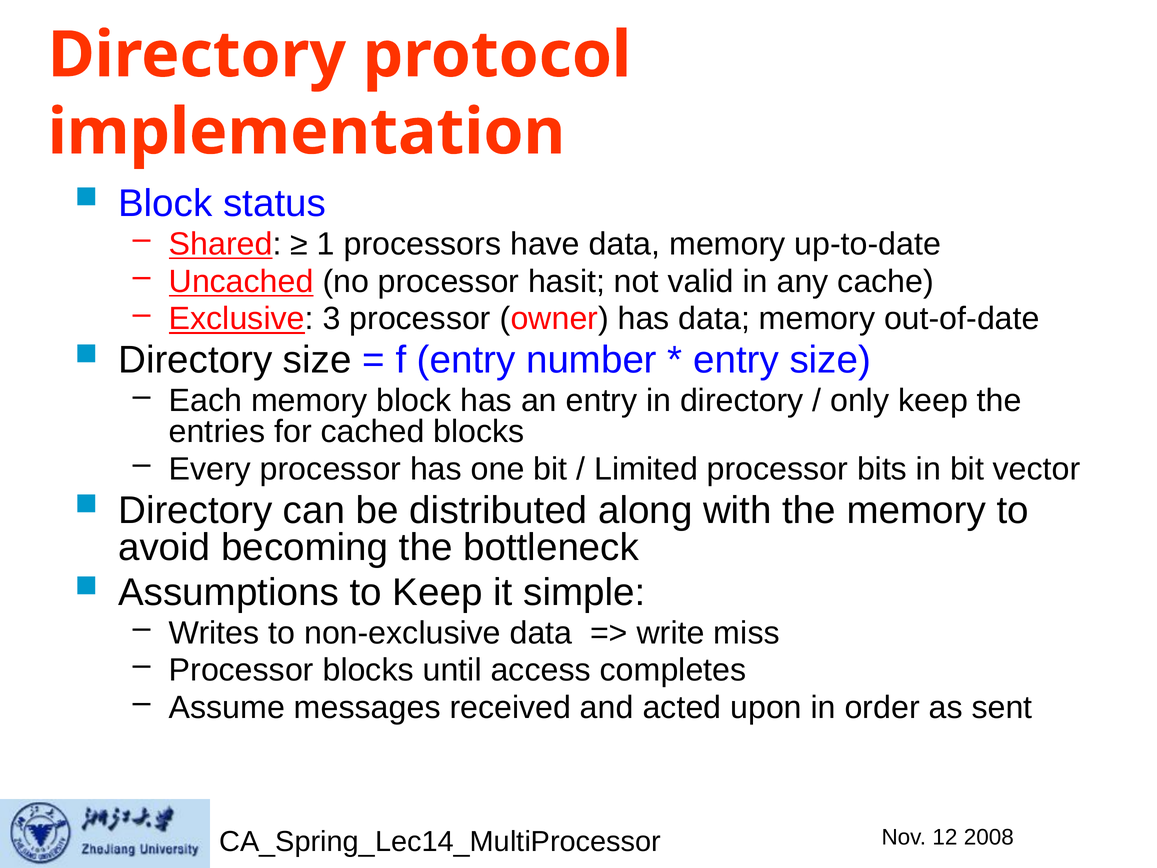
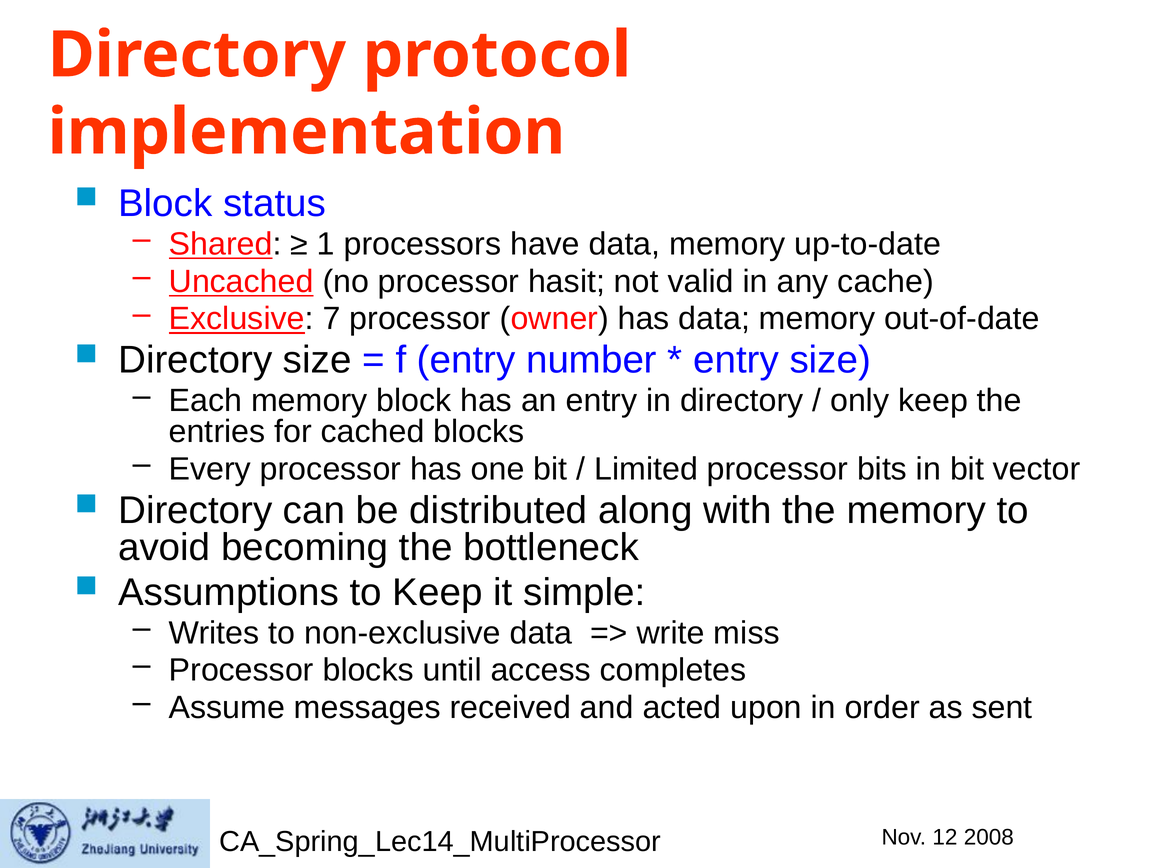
3: 3 -> 7 (331, 319)
